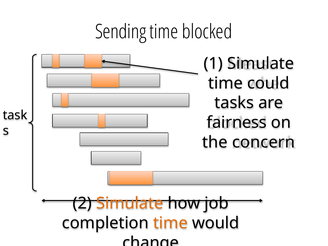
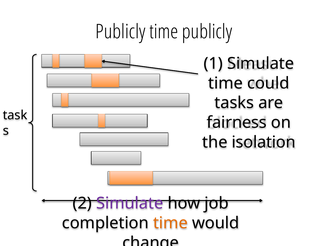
Sending: Sending -> Publicly (120, 32)
time blocked: blocked -> publicly (207, 32)
concern: concern -> isolation (264, 142)
Simulate colour: orange -> purple (130, 203)
